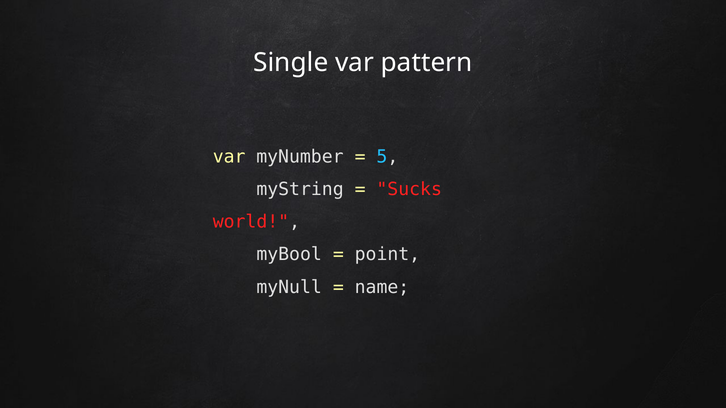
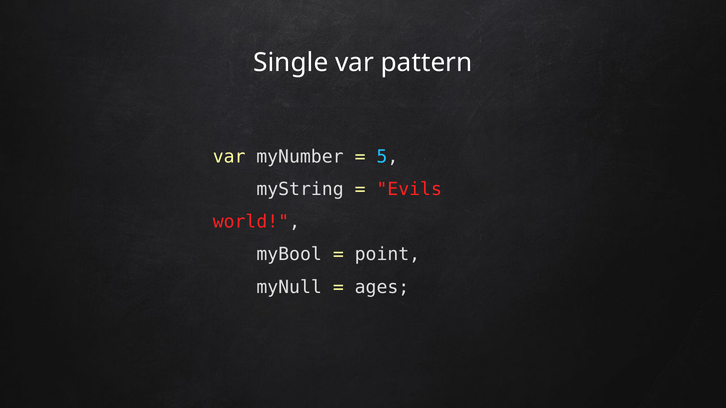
Sucks: Sucks -> Evils (409, 189)
name: name -> ages (382, 287)
